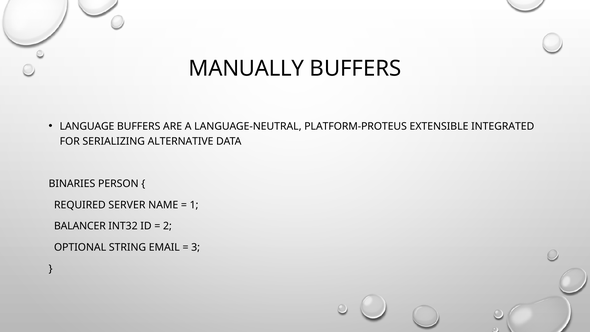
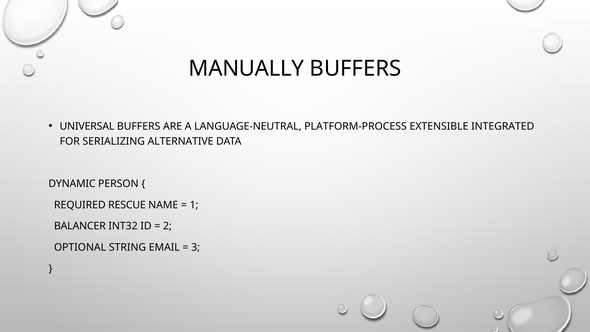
LANGUAGE: LANGUAGE -> UNIVERSAL (87, 126)
PLATFORM-PROTEUS: PLATFORM-PROTEUS -> PLATFORM-PROCESS (356, 126)
BINARIES: BINARIES -> DYNAMIC (72, 184)
SERVER: SERVER -> RESCUE (127, 205)
